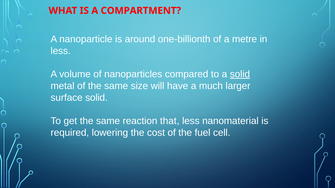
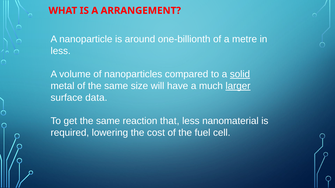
COMPARTMENT: COMPARTMENT -> ARRANGEMENT (141, 11)
larger underline: none -> present (238, 86)
surface solid: solid -> data (96, 98)
